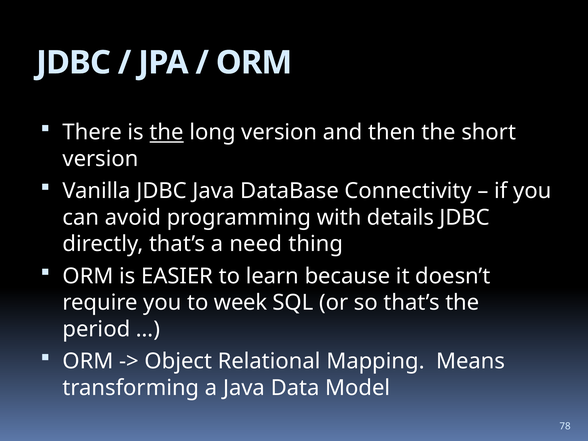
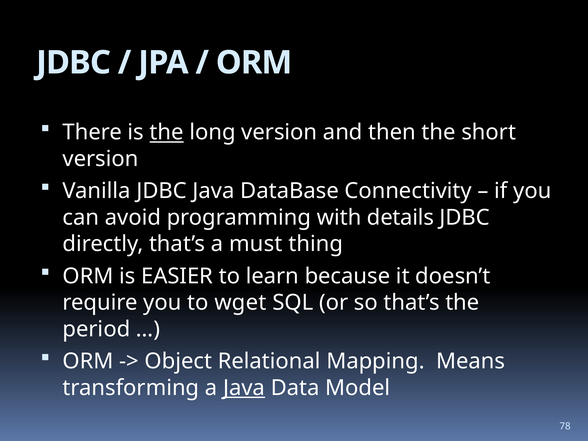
need: need -> must (256, 244)
week: week -> wget (240, 303)
Java underline: none -> present (244, 388)
